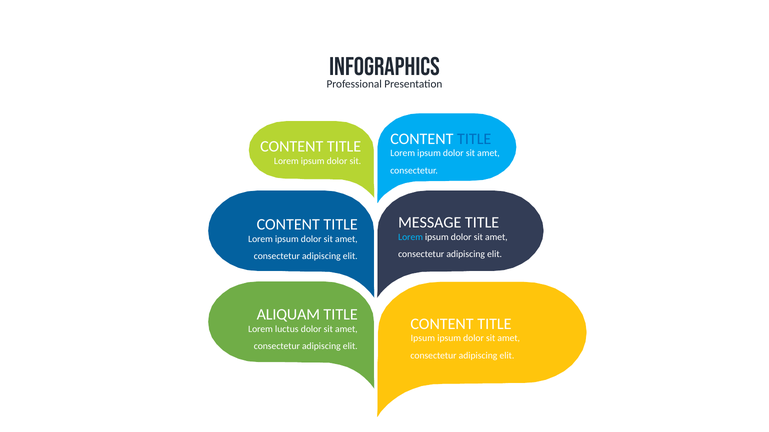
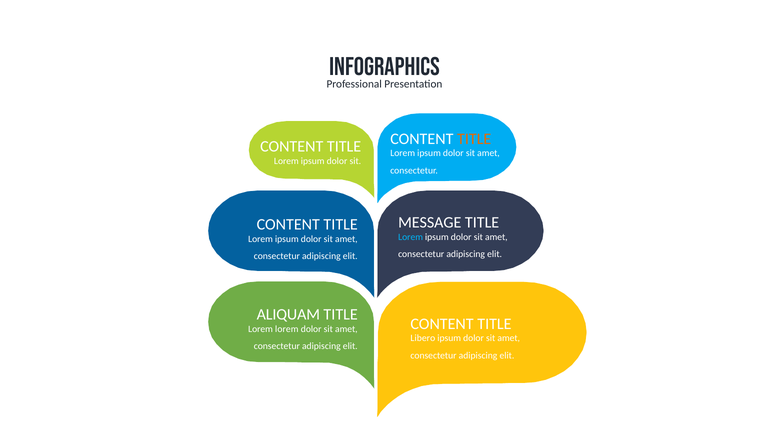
TITLE colour: blue -> orange (474, 139)
Lorem luctus: luctus -> lorem (287, 329)
Ipsum: Ipsum -> Libero (423, 339)
